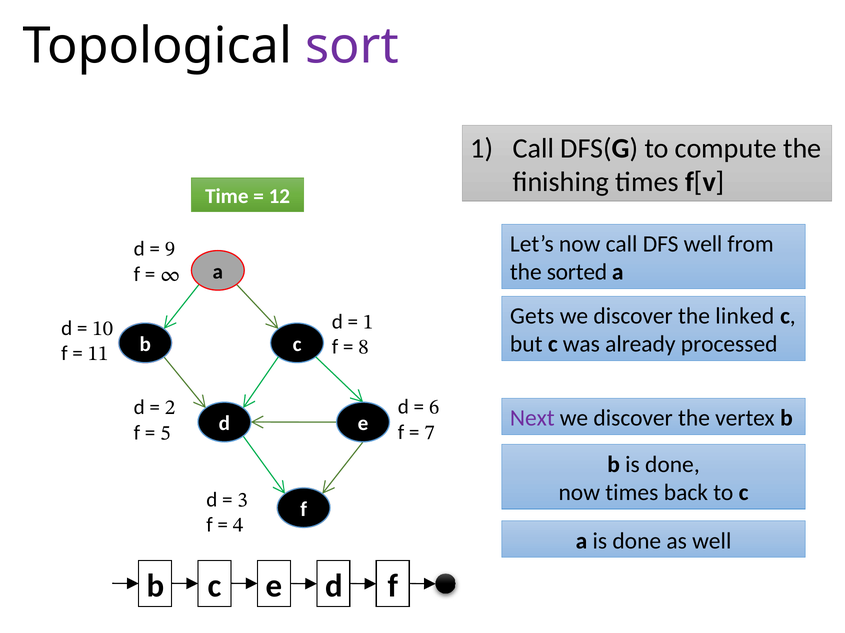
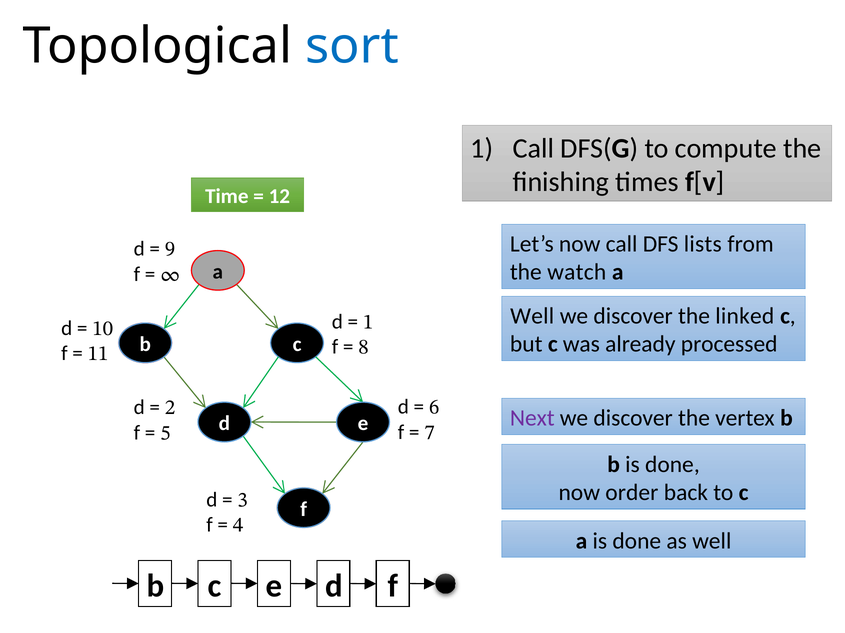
sort colour: purple -> blue (352, 46)
DFS well: well -> lists (703, 244)
sorted: sorted -> watch (577, 272)
Gets: Gets -> Well (532, 316)
now times: times -> order (632, 493)
